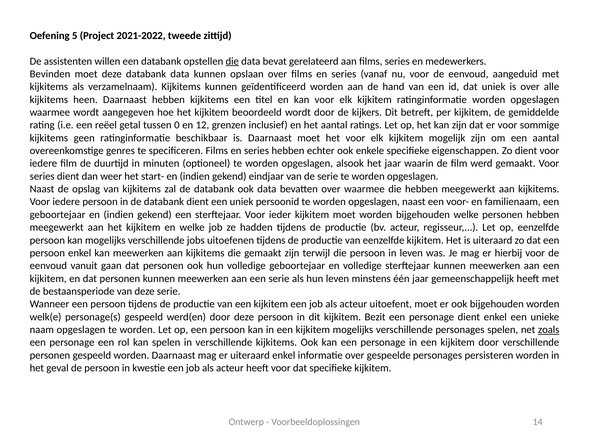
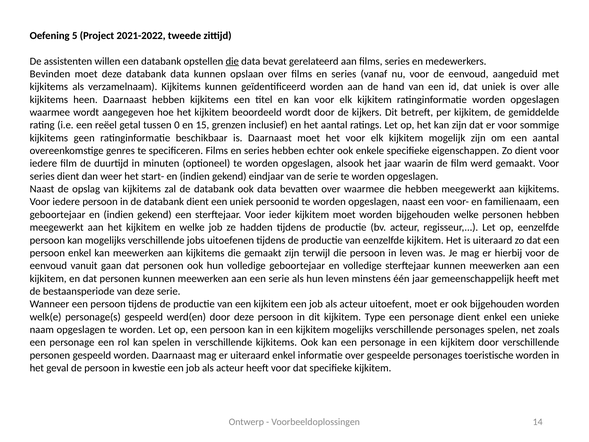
12: 12 -> 15 (202, 125)
Bezit: Bezit -> Type (375, 317)
zoals underline: present -> none (549, 329)
persisteren: persisteren -> toeristische (489, 355)
